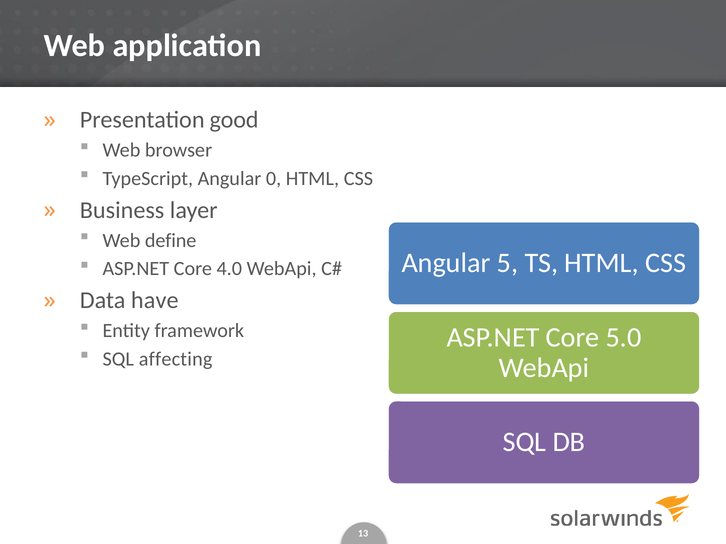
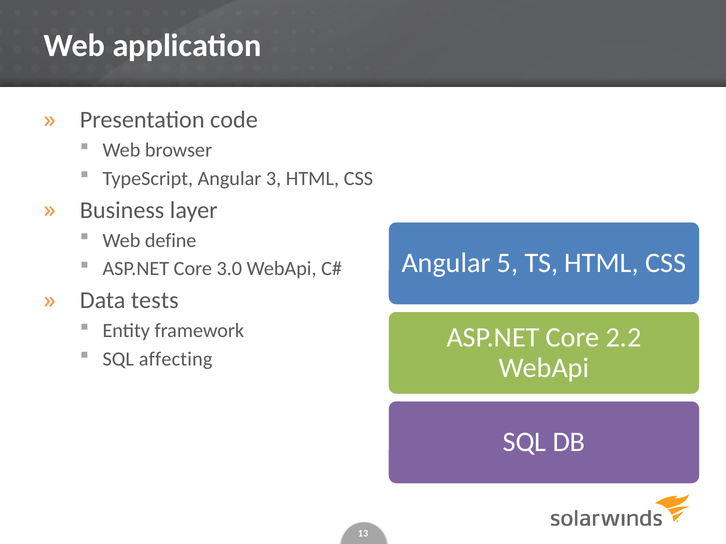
good: good -> code (234, 120)
0: 0 -> 3 (274, 179)
4.0: 4.0 -> 3.0 (229, 269)
have: have -> tests (155, 301)
5.0: 5.0 -> 2.2 (623, 338)
